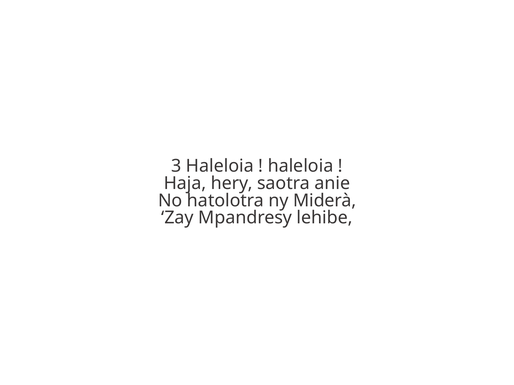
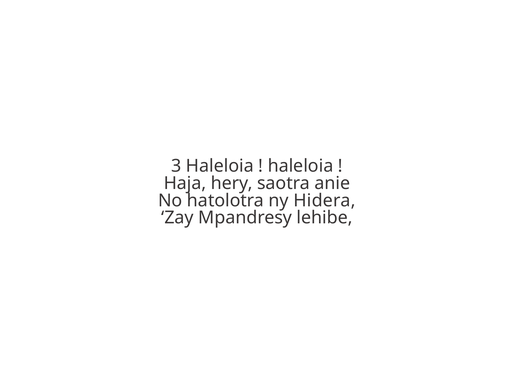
Miderà: Miderà -> Hidera (325, 201)
